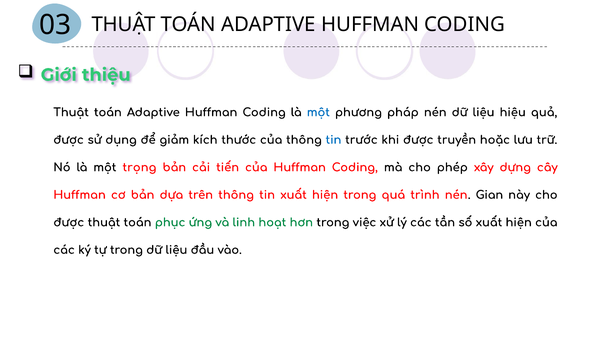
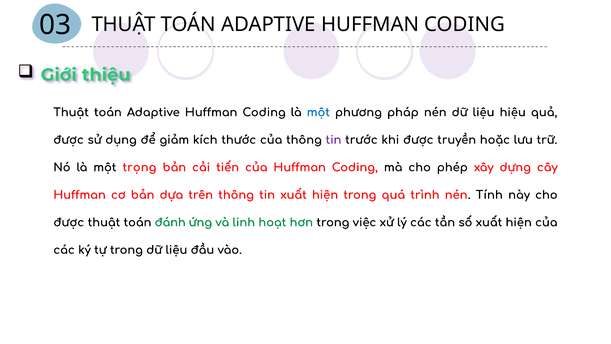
tin colour: blue -> purple (333, 140)
Gian: Gian -> Tính (489, 195)
phục: phục -> đánh (170, 222)
